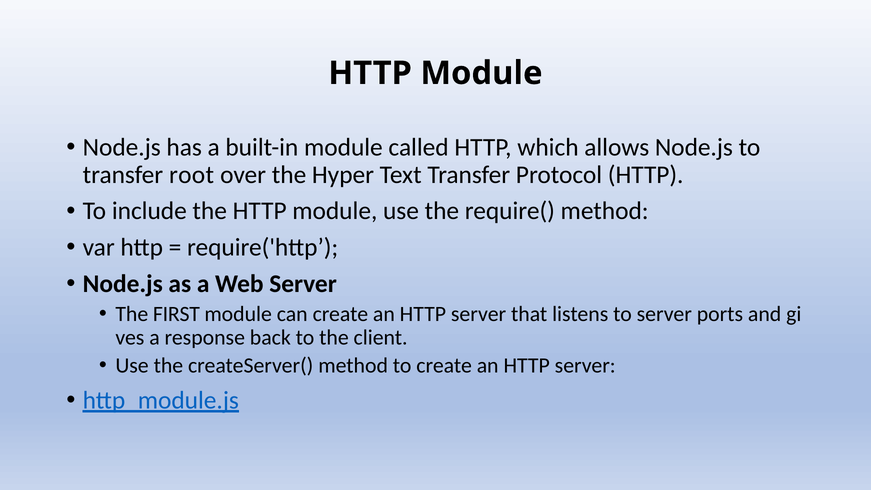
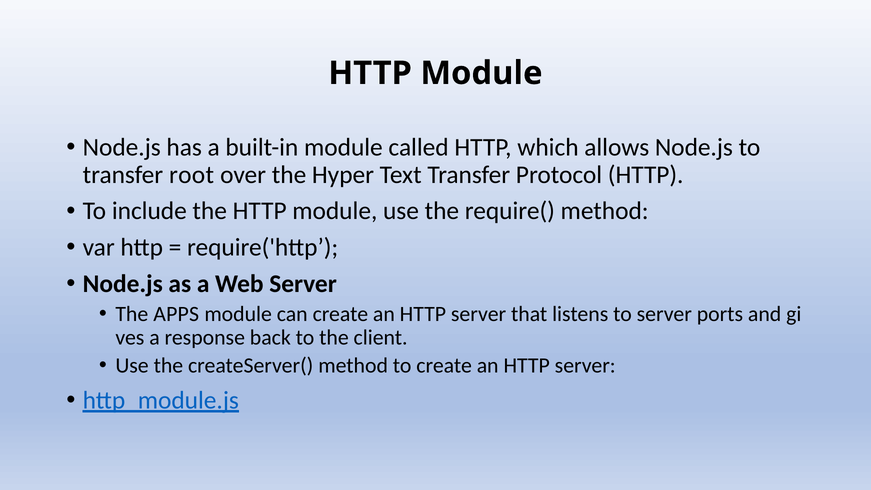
FIRST: FIRST -> APPS (176, 314)
